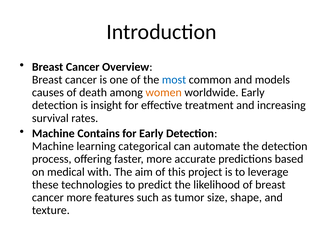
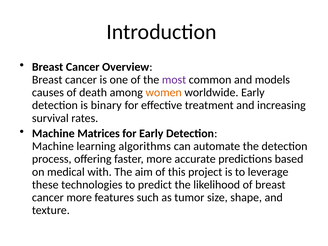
most colour: blue -> purple (174, 80)
insight: insight -> binary (106, 105)
Contains: Contains -> Matrices (99, 134)
categorical: categorical -> algorithms (145, 146)
